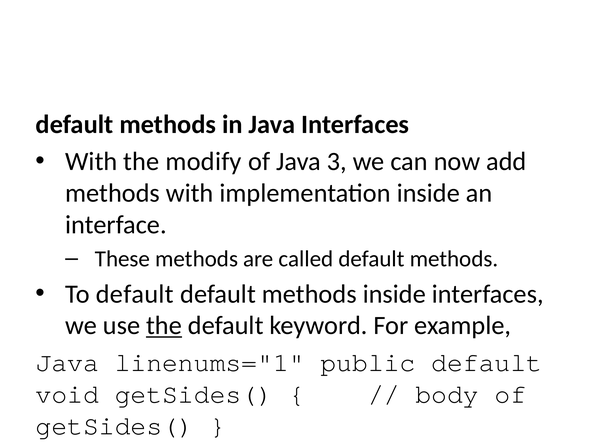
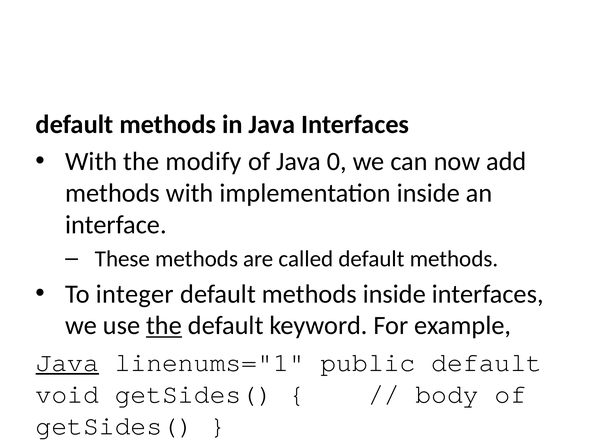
3: 3 -> 0 (337, 161)
To default: default -> integer (135, 294)
Java underline: none -> present (67, 362)
